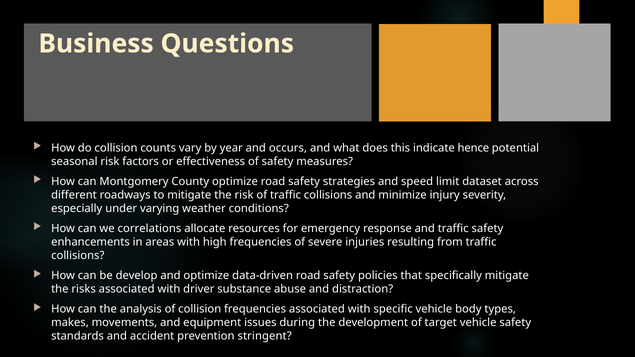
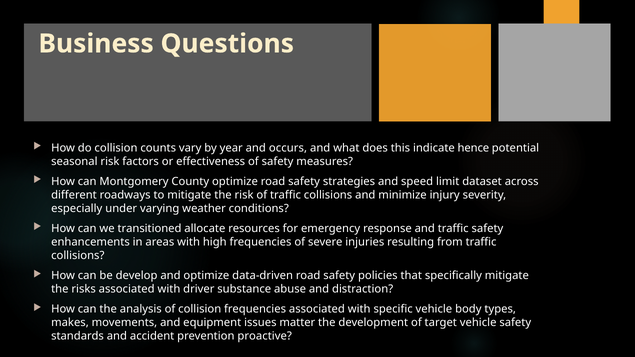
correlations: correlations -> transitioned (149, 229)
during: during -> matter (297, 323)
stringent: stringent -> proactive (265, 336)
